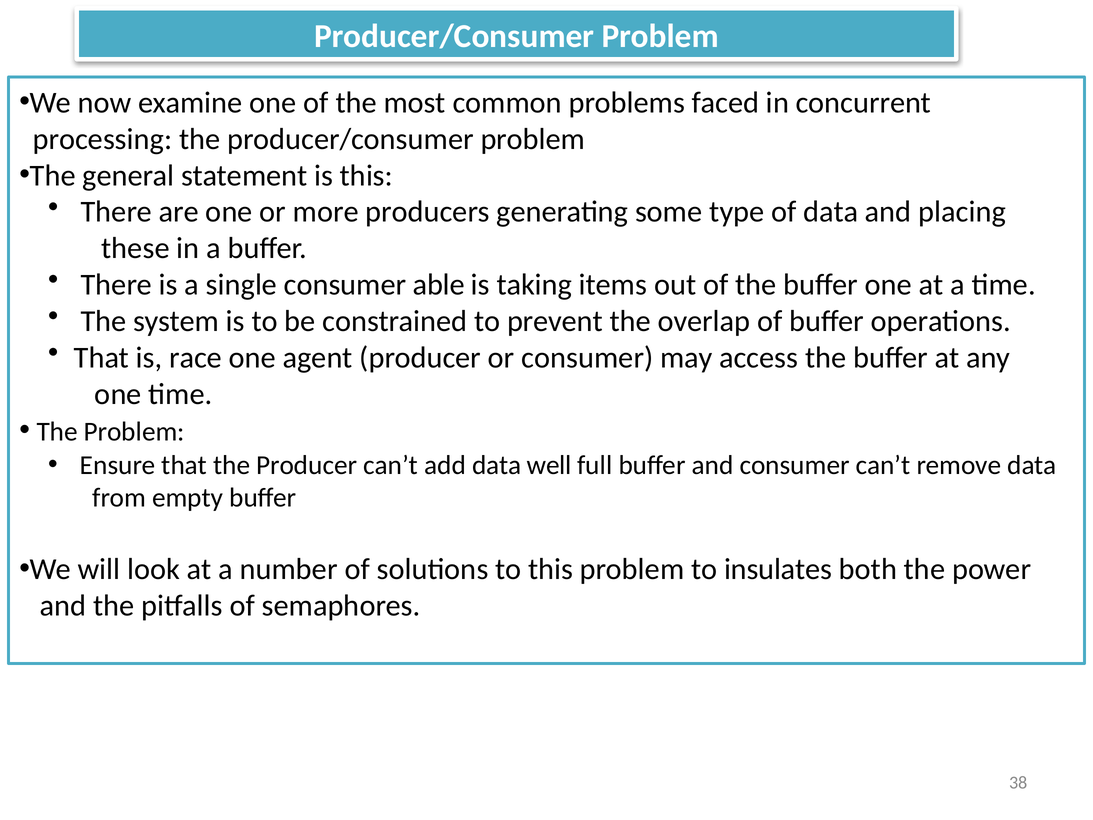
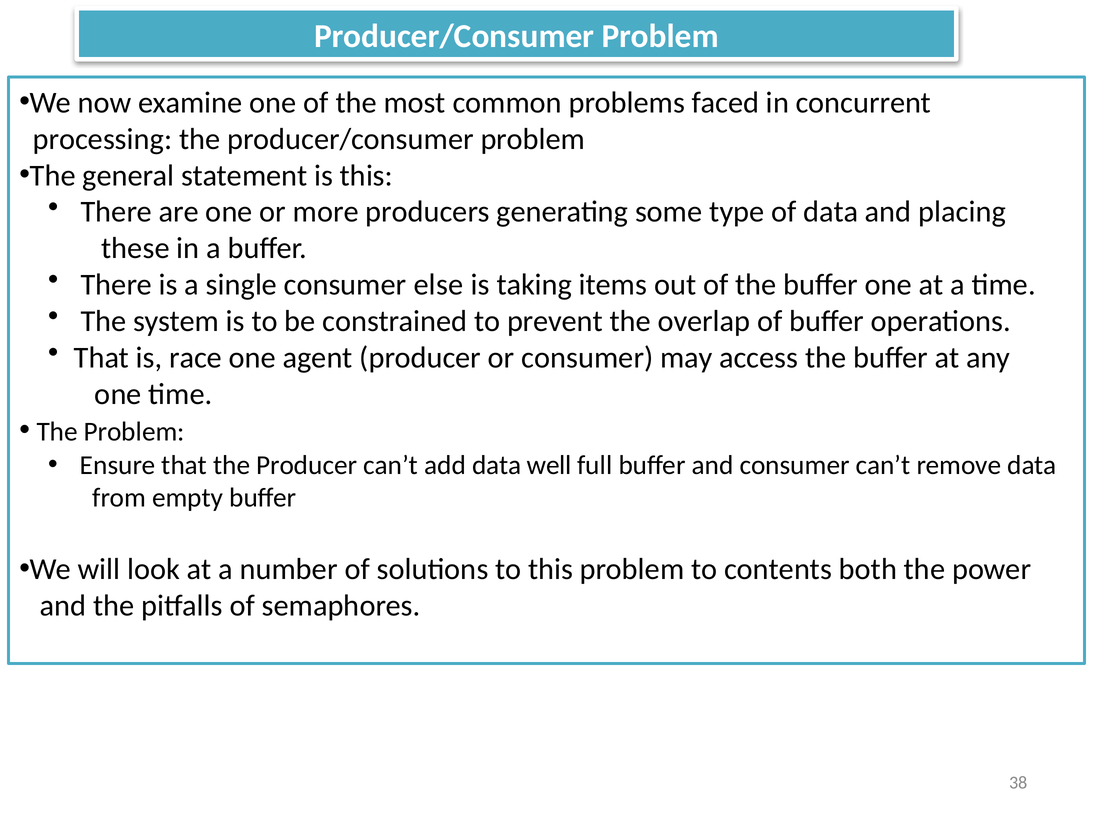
able: able -> else (438, 285)
insulates: insulates -> contents (778, 569)
